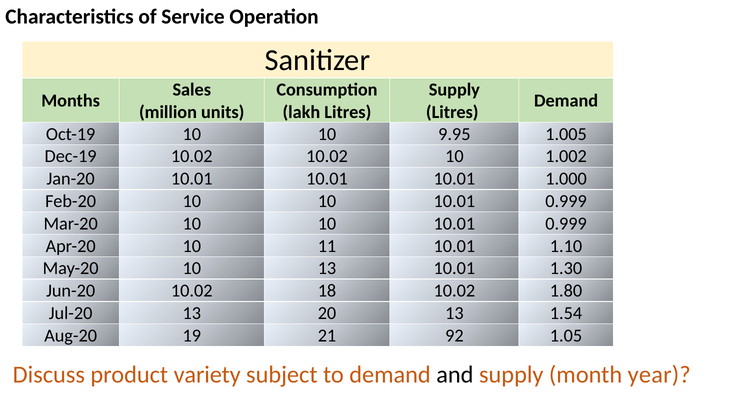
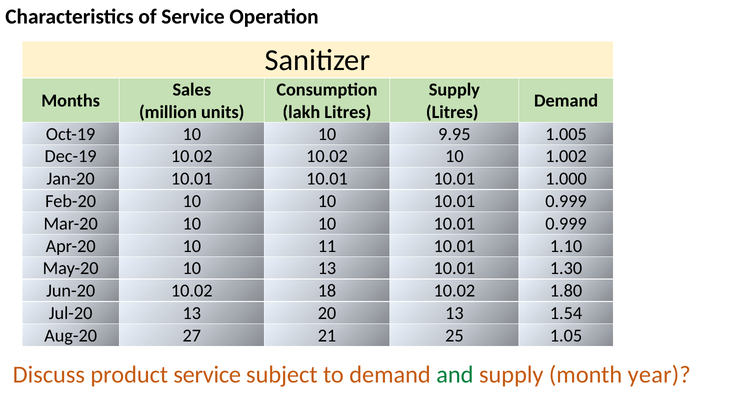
19: 19 -> 27 (192, 335)
92: 92 -> 25 (454, 335)
product variety: variety -> service (207, 374)
and colour: black -> green (455, 374)
